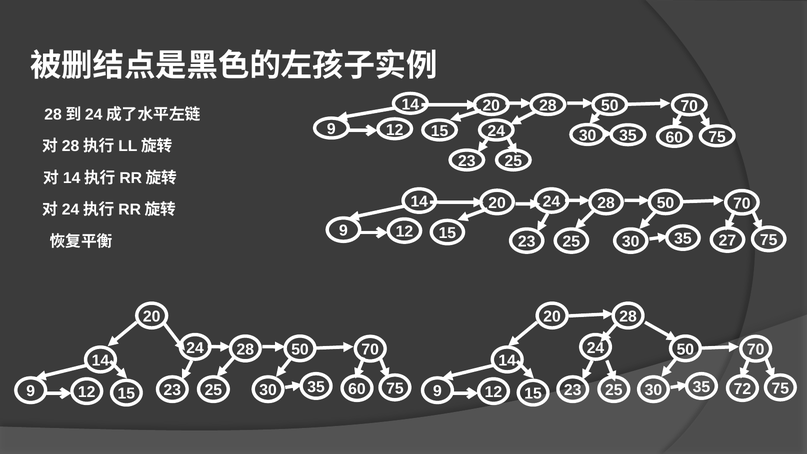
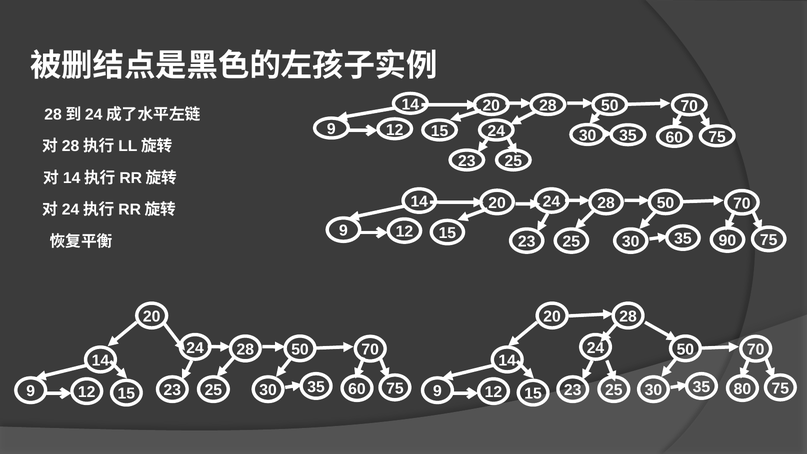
27: 27 -> 90 (727, 241)
72: 72 -> 80 (742, 389)
